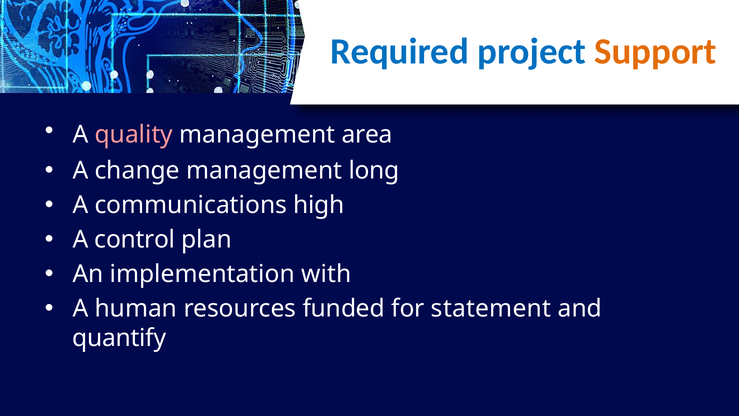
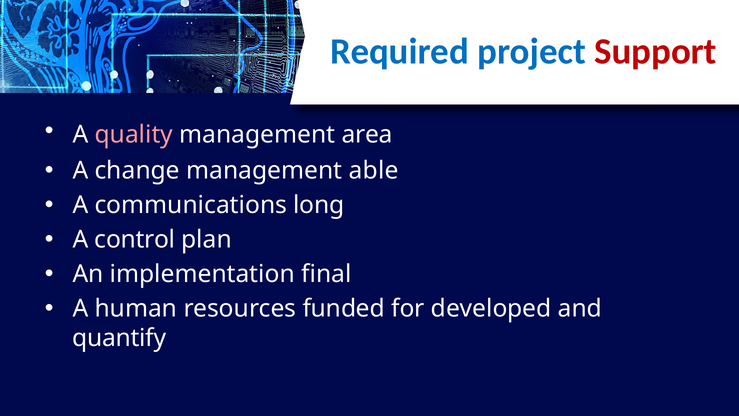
Support colour: orange -> red (655, 52)
long: long -> able (374, 171)
high: high -> long (319, 205)
with: with -> final (326, 274)
statement: statement -> developed (491, 309)
